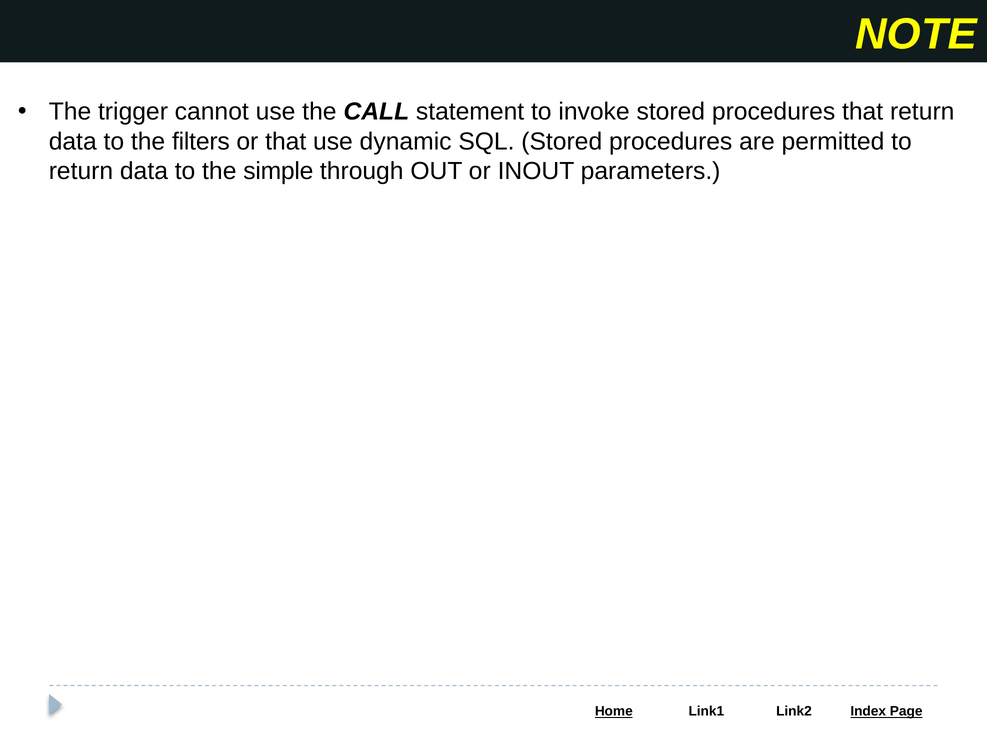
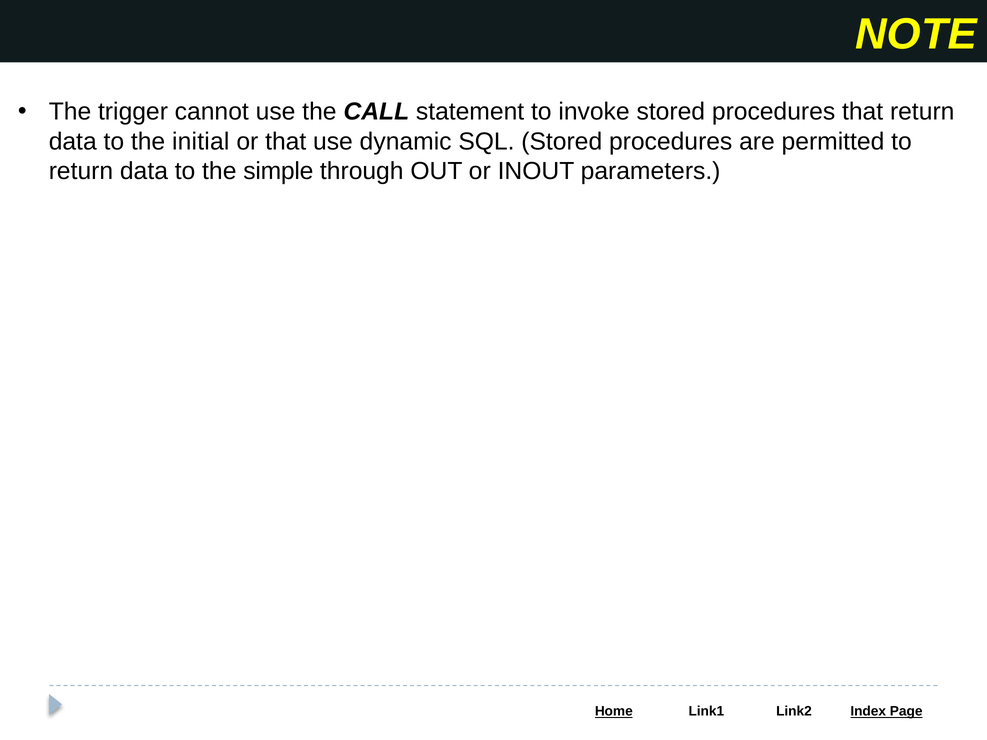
filters: filters -> initial (201, 141)
